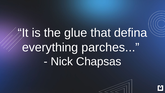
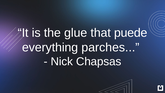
defina: defina -> puede (131, 33)
